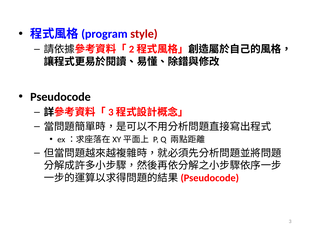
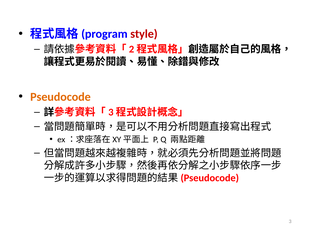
Pseudocode colour: black -> orange (60, 97)
